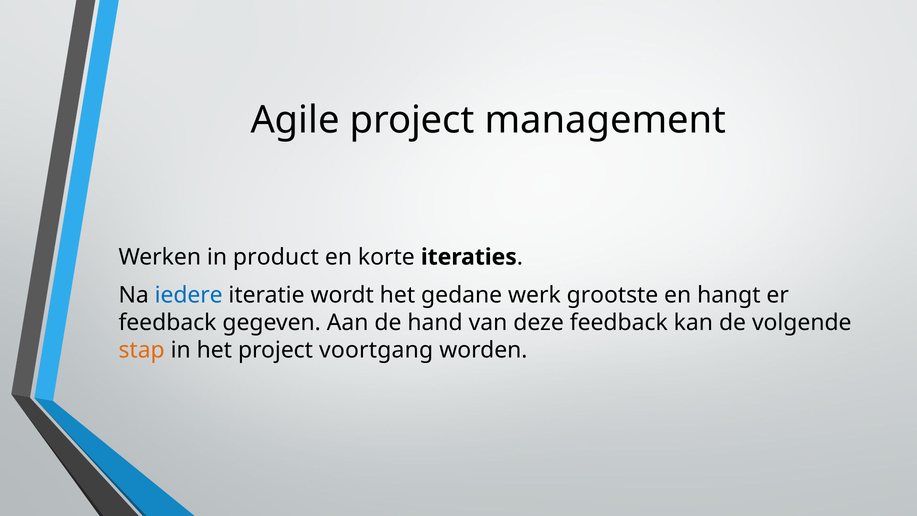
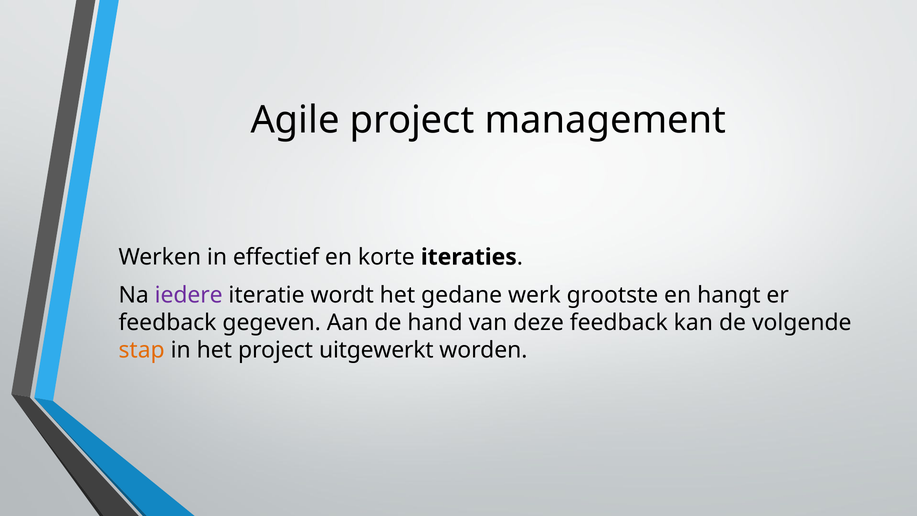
product: product -> effectief (276, 257)
iedere colour: blue -> purple (189, 295)
voortgang: voortgang -> uitgewerkt (376, 350)
